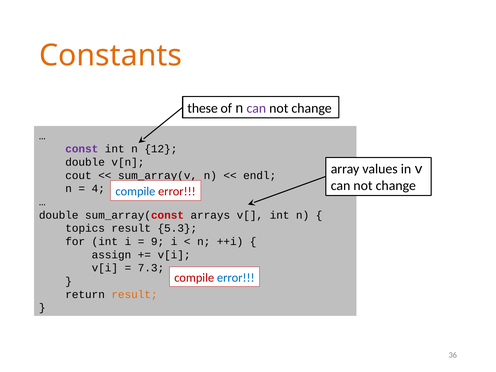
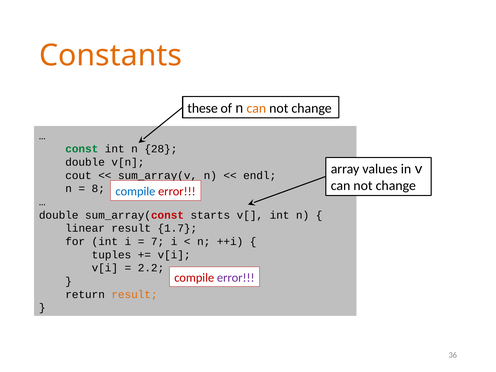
can colour: purple -> orange (256, 108)
const colour: purple -> green (82, 149)
12: 12 -> 28 (161, 149)
4: 4 -> 8 (98, 189)
arrays: arrays -> starts (210, 215)
topics: topics -> linear (85, 228)
5.3: 5.3 -> 1.7 (177, 228)
9: 9 -> 7 (158, 242)
assign: assign -> tuples (111, 255)
7.3: 7.3 -> 2.2 (151, 268)
error colour: blue -> purple (236, 278)
